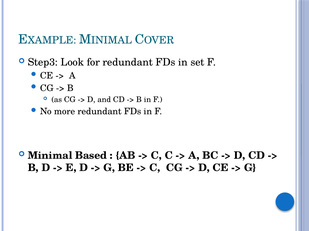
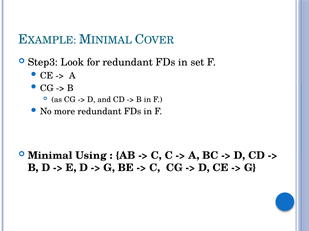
Based: Based -> Using (91, 156)
